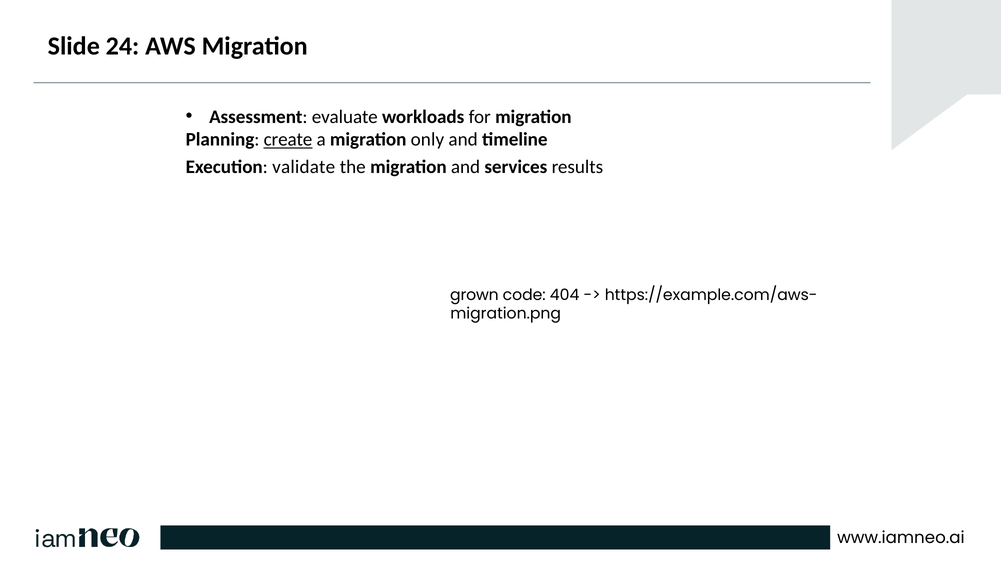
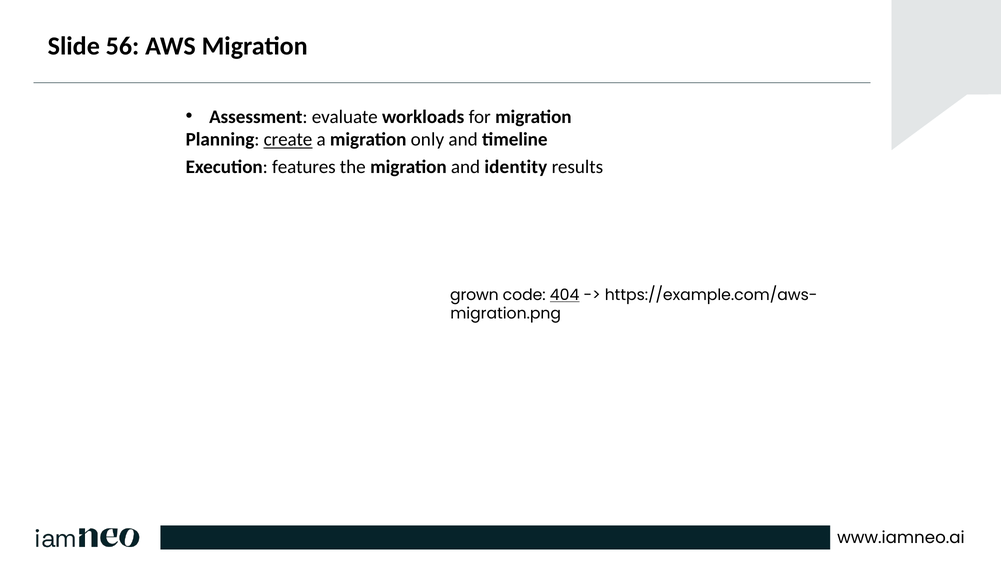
24: 24 -> 56 (122, 46)
validate: validate -> features (304, 167)
services: services -> identity (516, 167)
404 underline: none -> present (565, 295)
